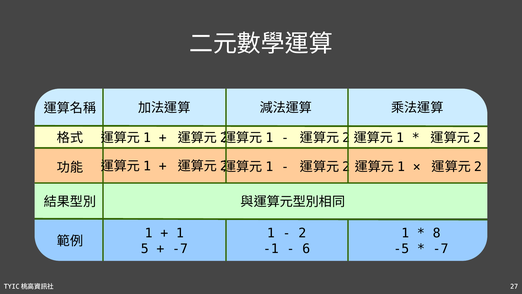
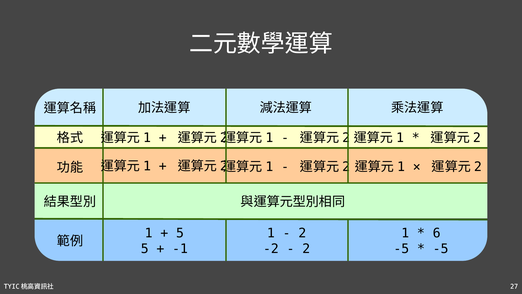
1: 1 -> 5 (180, 233)
8: 8 -> 6 (437, 233)
-7: -7 -> -1 (180, 249)
-1: -1 -> -2 (271, 249)
6: 6 -> 2 (306, 249)
-7: -7 -> -5 (441, 249)
